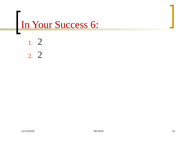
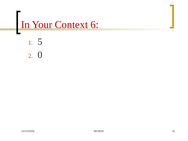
Success: Success -> Context (71, 25)
2: 2 -> 5 (40, 42)
2: 2 -> 0 (40, 55)
